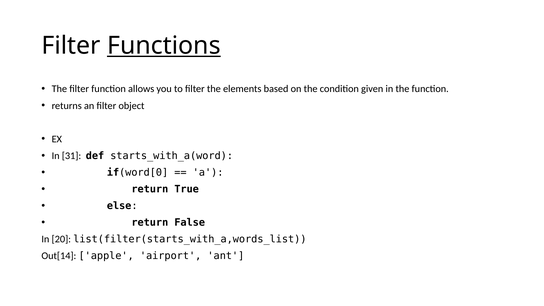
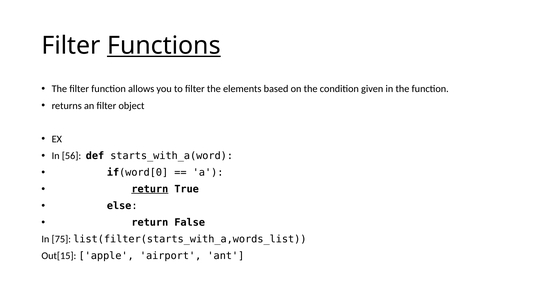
31: 31 -> 56 (71, 156)
return underline: none -> present (150, 189)
20: 20 -> 75 (61, 239)
Out[14: Out[14 -> Out[15 (59, 256)
